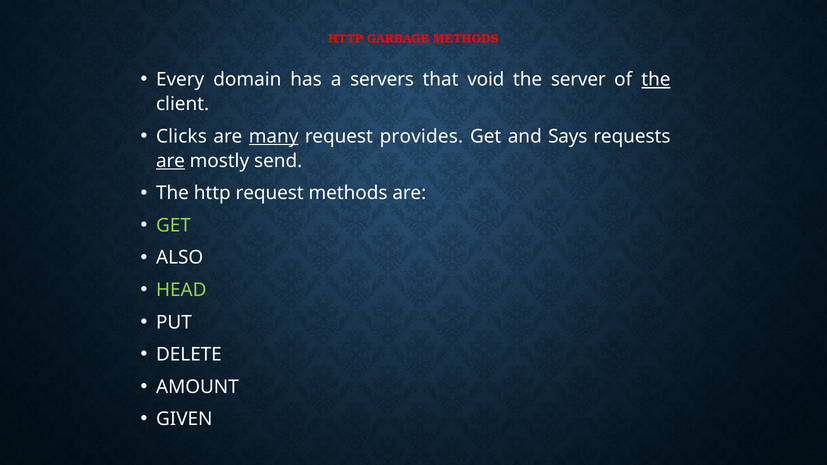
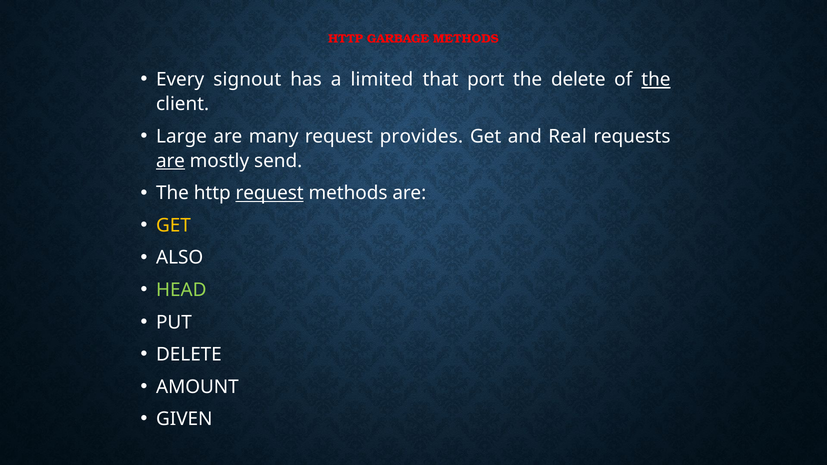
domain: domain -> signout (247, 80)
servers: servers -> limited (382, 80)
void: void -> port (486, 80)
the server: server -> delete (578, 80)
Clicks: Clicks -> Large (182, 136)
many underline: present -> none (274, 136)
Says: Says -> Real (568, 136)
request underline: none -> present (270, 193)
GET colour: light green -> yellow (173, 226)
